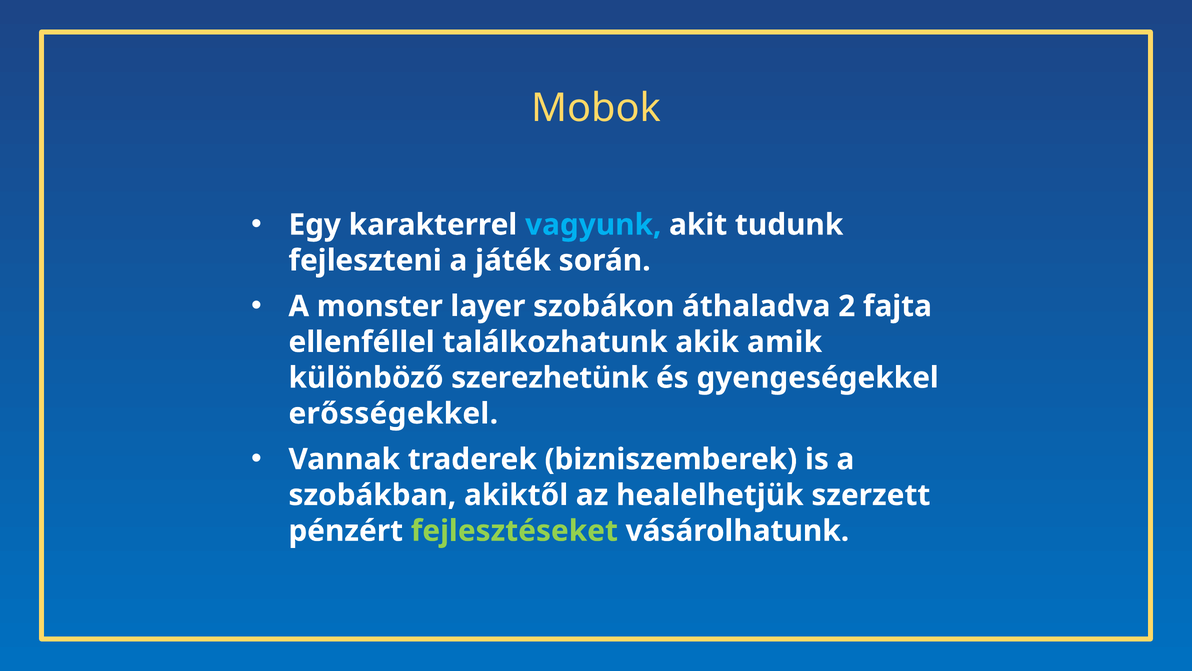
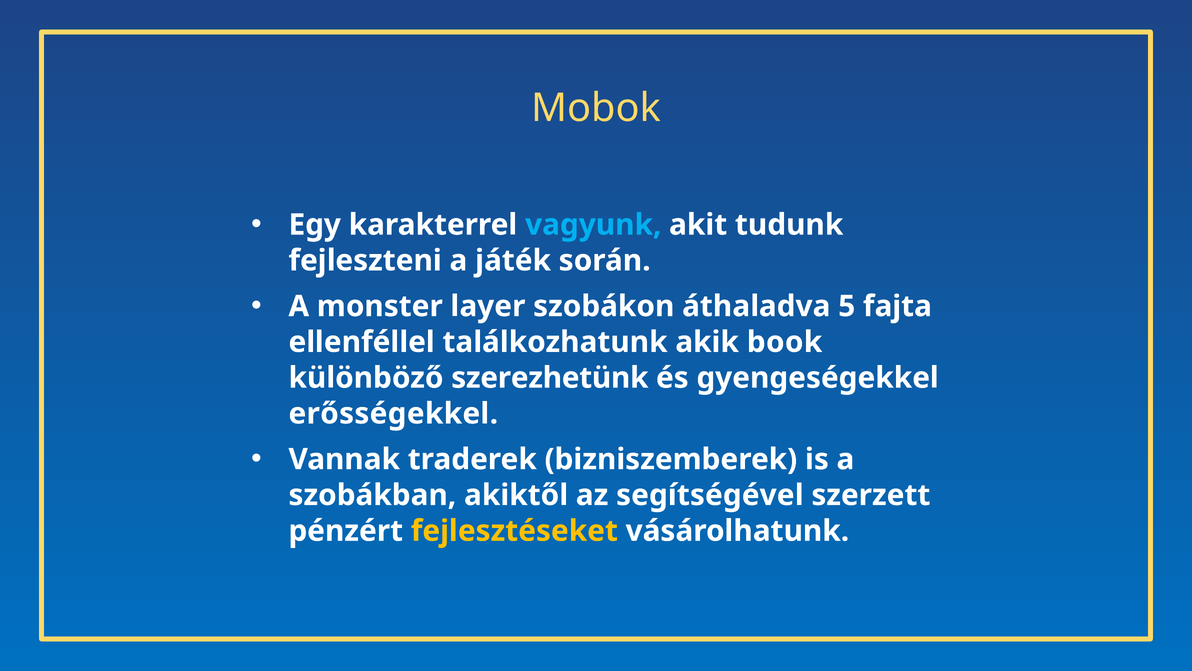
2: 2 -> 5 (847, 306)
amik: amik -> book (785, 342)
healelhetjük: healelhetjük -> segítségével (710, 495)
fejlesztéseket colour: light green -> yellow (514, 531)
